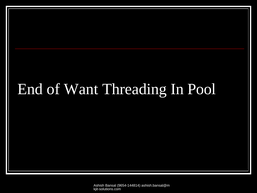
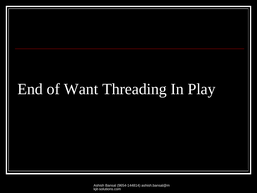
Pool: Pool -> Play (202, 89)
